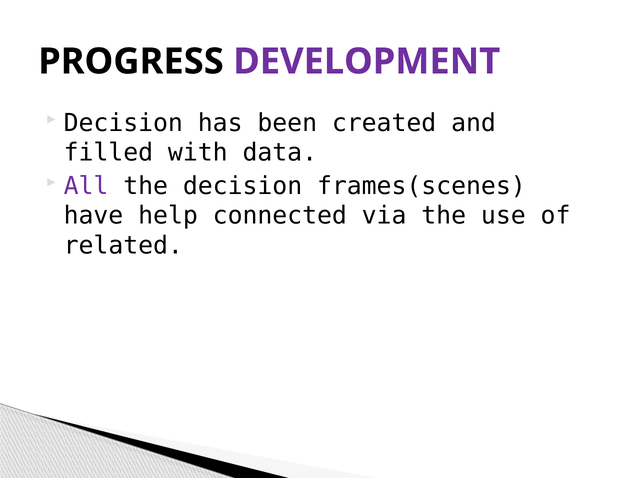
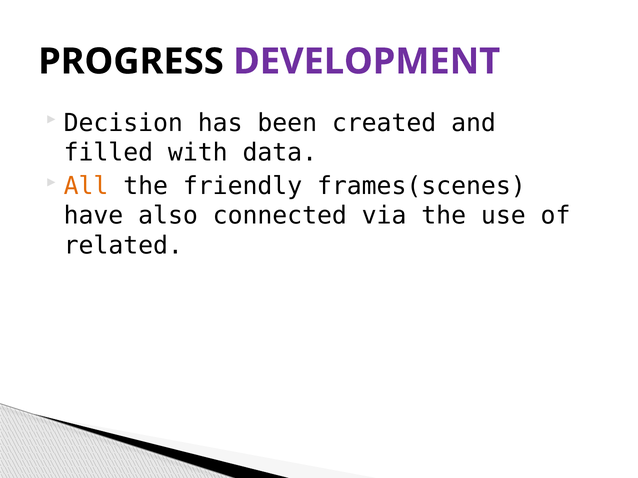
All colour: purple -> orange (86, 186)
the decision: decision -> friendly (243, 186)
help: help -> also (168, 216)
